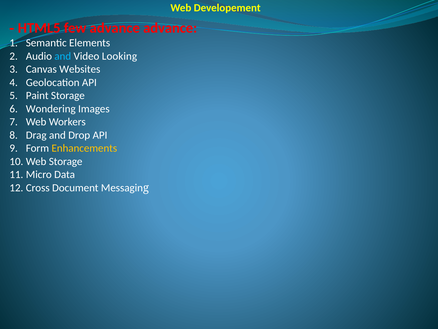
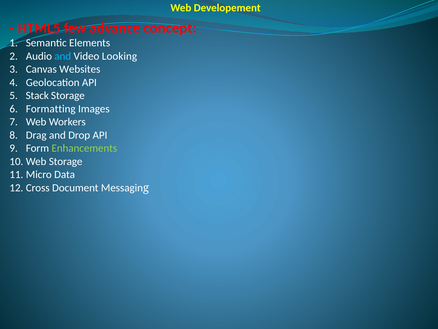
advance advance: advance -> concept (170, 28)
Paint: Paint -> Stack (37, 95)
Wondering: Wondering -> Formatting (51, 109)
Enhancements colour: yellow -> light green (84, 148)
